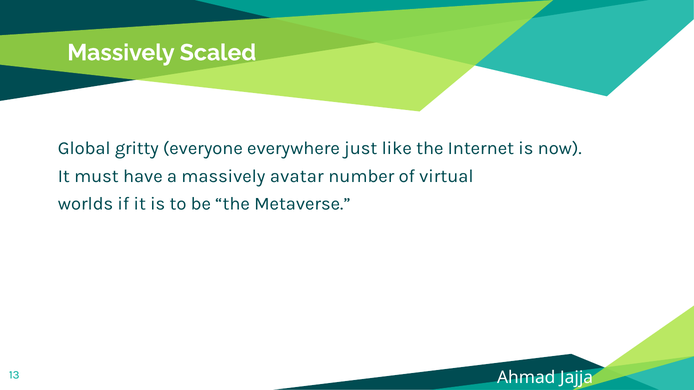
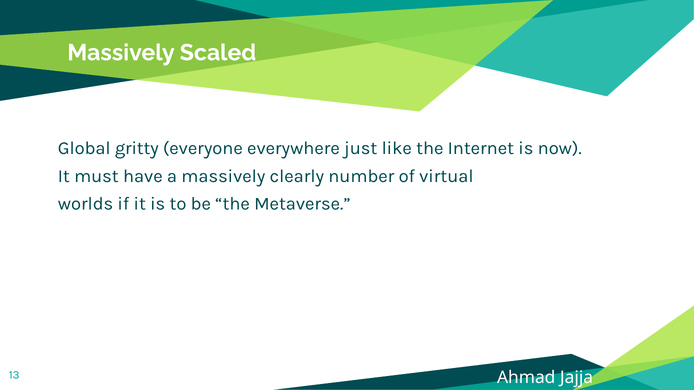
avatar: avatar -> clearly (297, 176)
